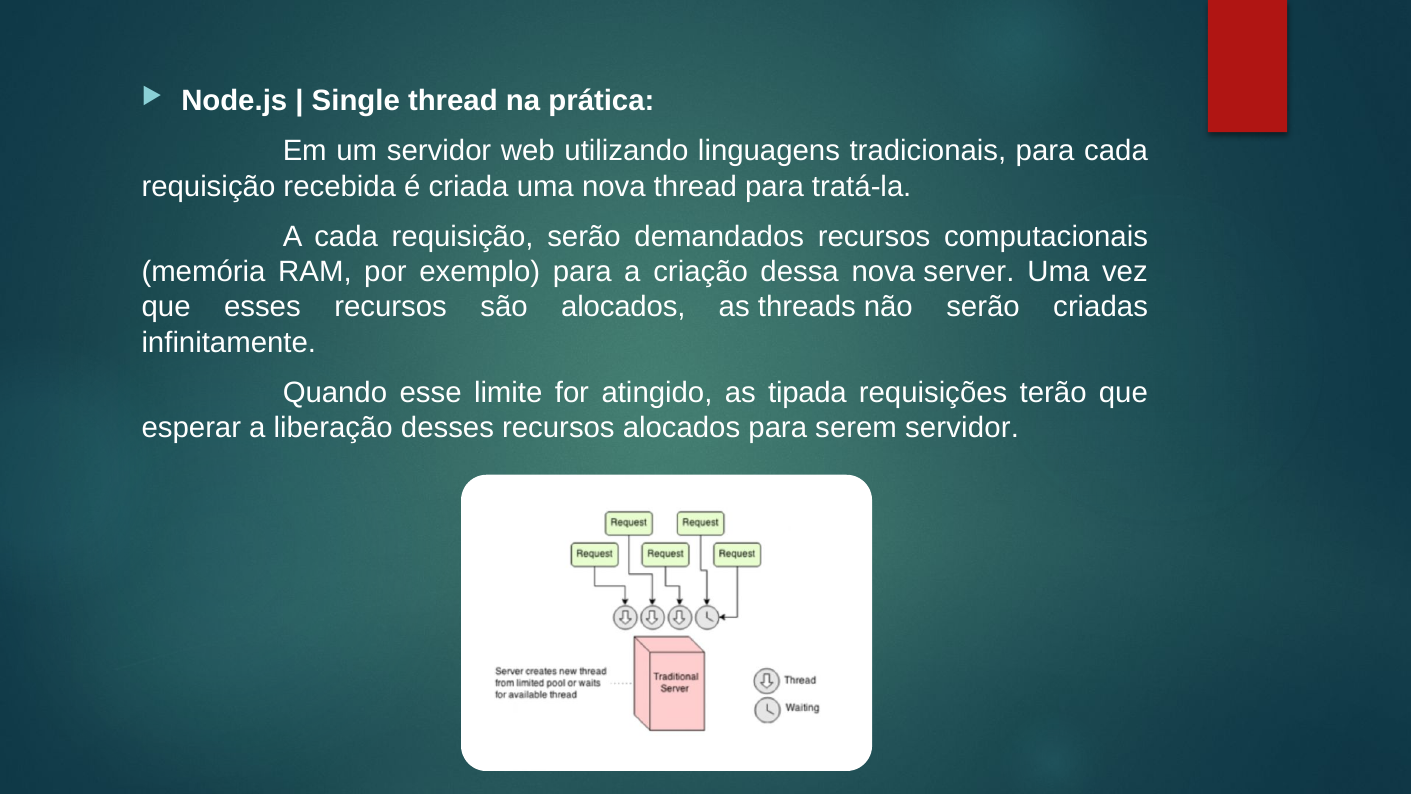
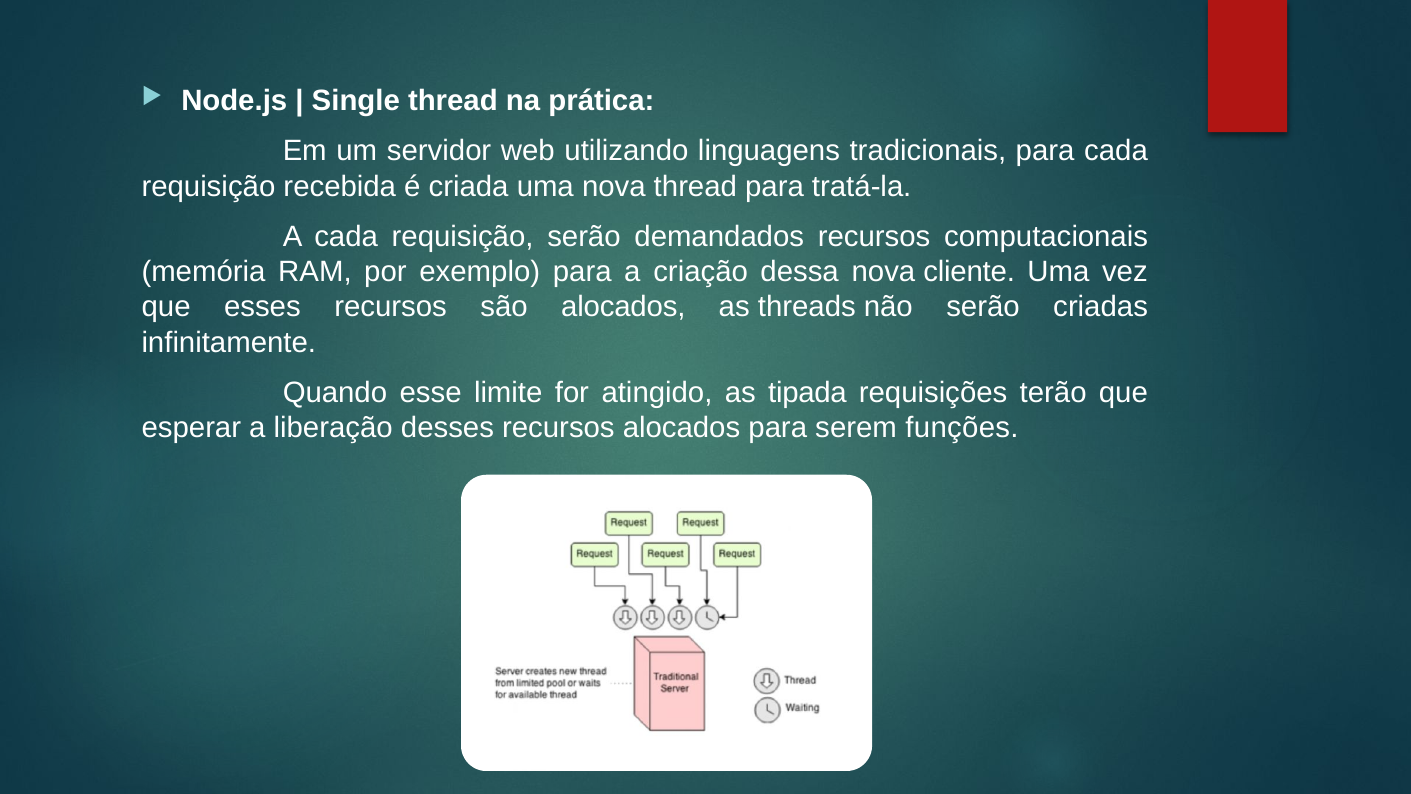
server: server -> cliente (969, 272)
serem servidor: servidor -> funções (962, 428)
